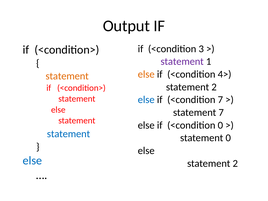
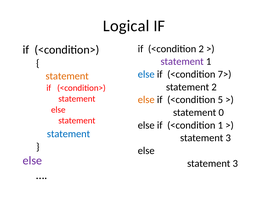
Output: Output -> Logical (126, 26)
<condition 3: 3 -> 2 (201, 49)
else colour: orange -> blue (146, 74)
4>: 4> -> 7> (225, 74)
else colour: blue -> orange (146, 100)
<condition 7: 7 -> 5 (220, 100)
statement 7: 7 -> 0 (221, 112)
<condition 0: 0 -> 1 (220, 125)
0: 0 -> 3 (228, 138)
else colour: blue -> purple (32, 161)
2: 2 -> 3 (235, 163)
